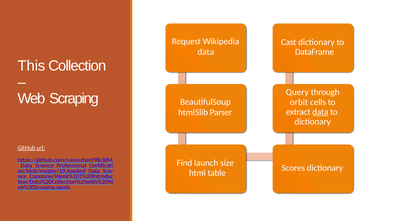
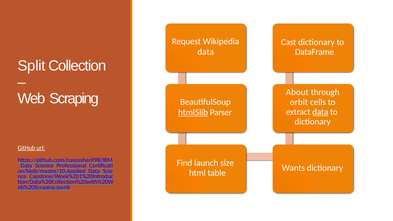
This: This -> Split (32, 66)
Query: Query -> About (297, 92)
html5lib underline: none -> present (193, 112)
Scores: Scores -> Wants (293, 168)
